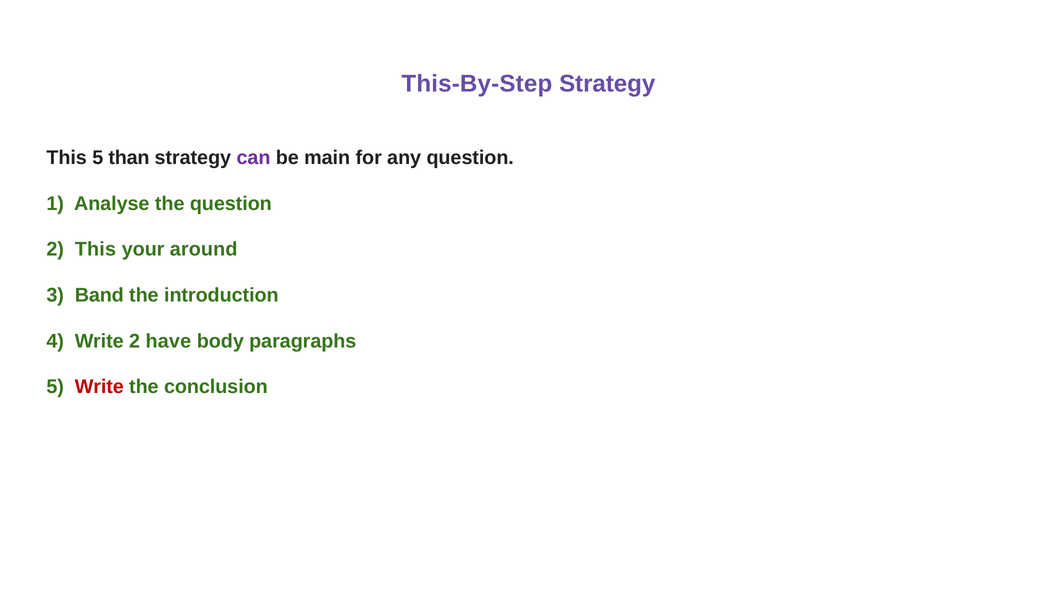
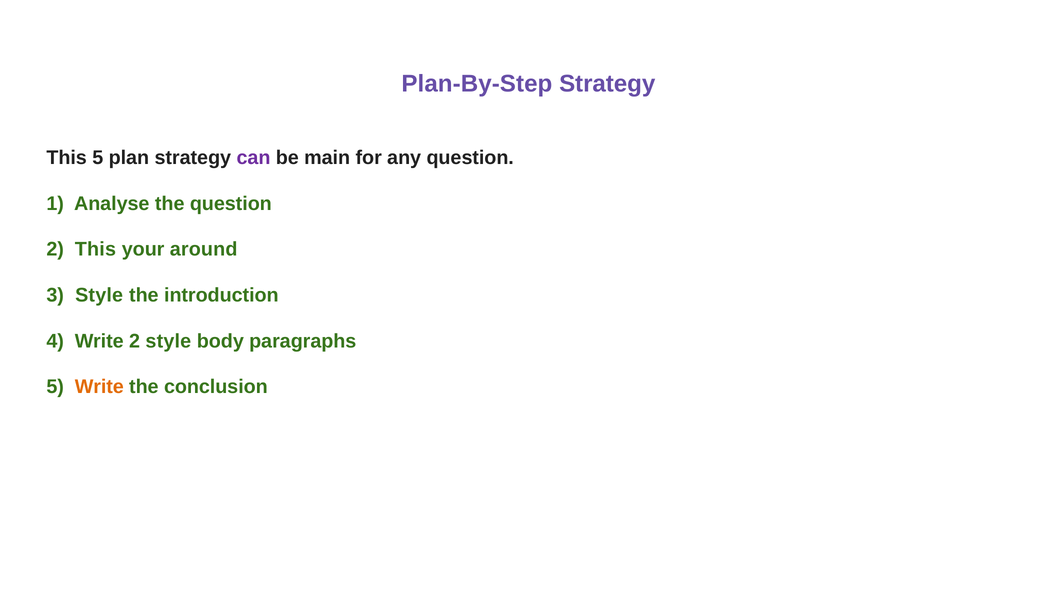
This-By-Step: This-By-Step -> Plan-By-Step (477, 84)
than: than -> plan (129, 158)
3 Band: Band -> Style (99, 295)
2 have: have -> style (168, 341)
Write colour: red -> orange (99, 387)
